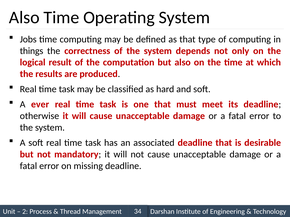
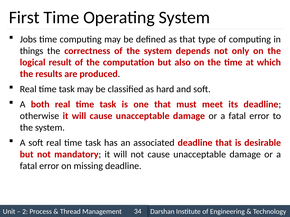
Also: Also -> First (24, 17)
ever: ever -> both (40, 105)
